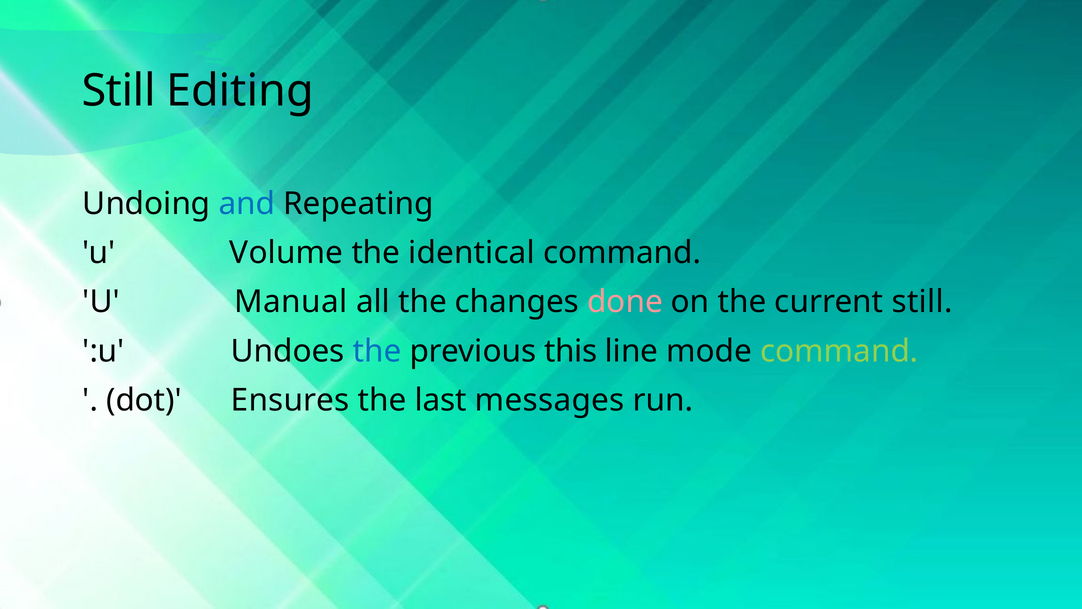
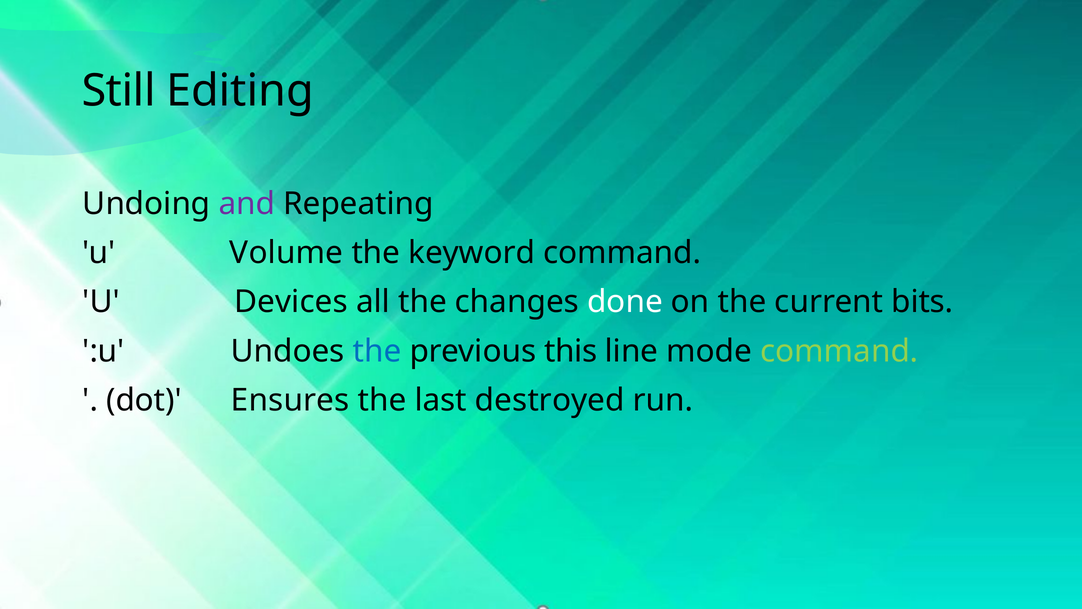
and colour: blue -> purple (247, 204)
identical: identical -> keyword (472, 253)
Manual: Manual -> Devices (291, 302)
done colour: pink -> white (625, 302)
current still: still -> bits (922, 302)
messages: messages -> destroyed (550, 400)
